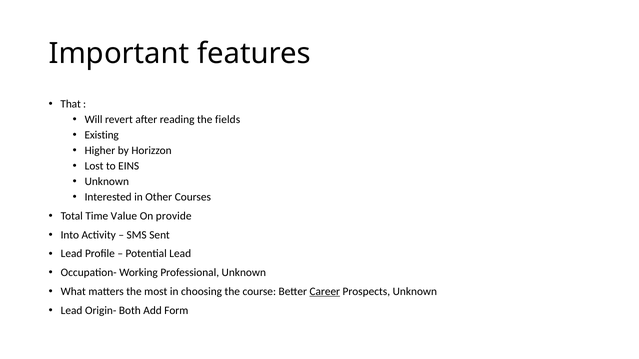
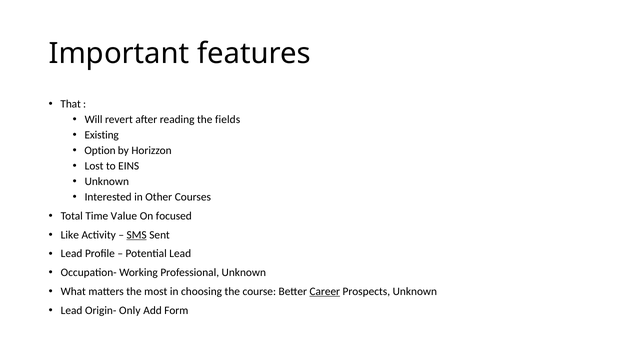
Higher: Higher -> Option (100, 151)
provide: provide -> focused (174, 216)
Into: Into -> Like (70, 235)
SMS underline: none -> present (137, 235)
Both: Both -> Only (130, 311)
